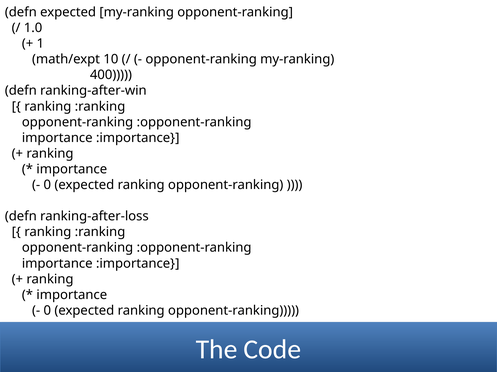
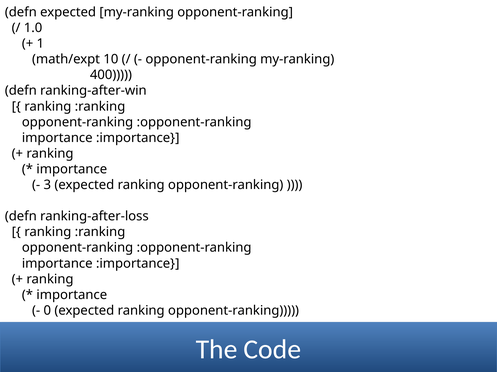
0: 0 -> 3 (47, 185)
